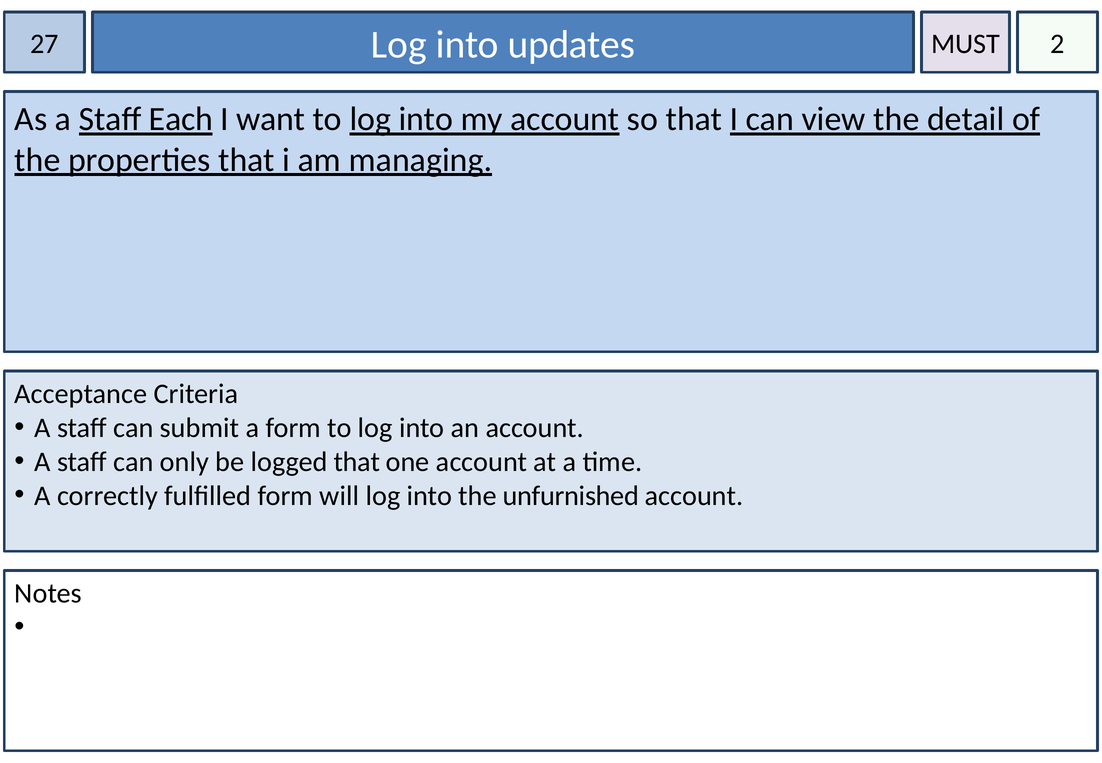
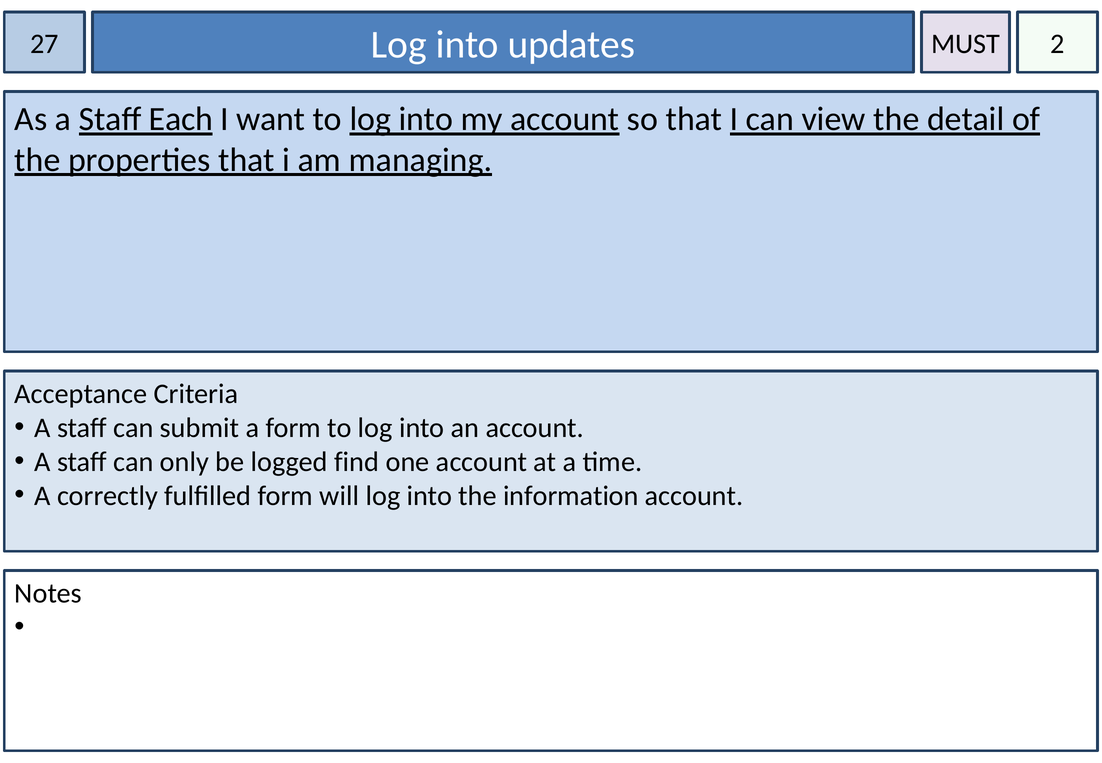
logged that: that -> find (357, 462)
unfurnished: unfurnished -> information (571, 496)
